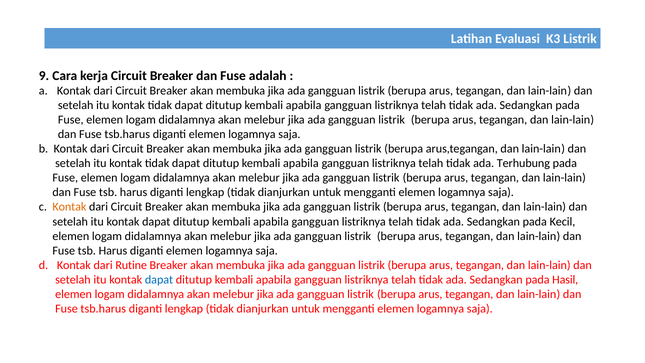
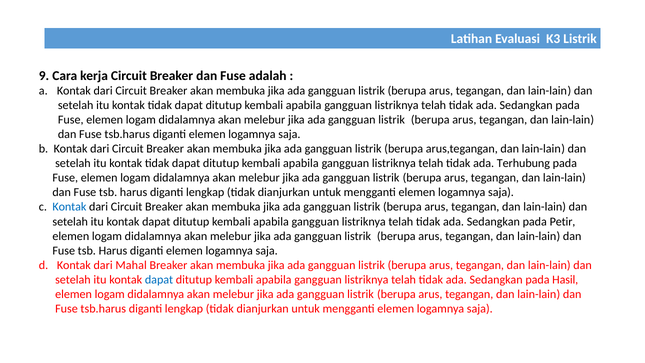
Kontak colour: orange -> blue (69, 207)
Kecil: Kecil -> Petir (562, 221)
Rutine: Rutine -> Mahal (131, 265)
